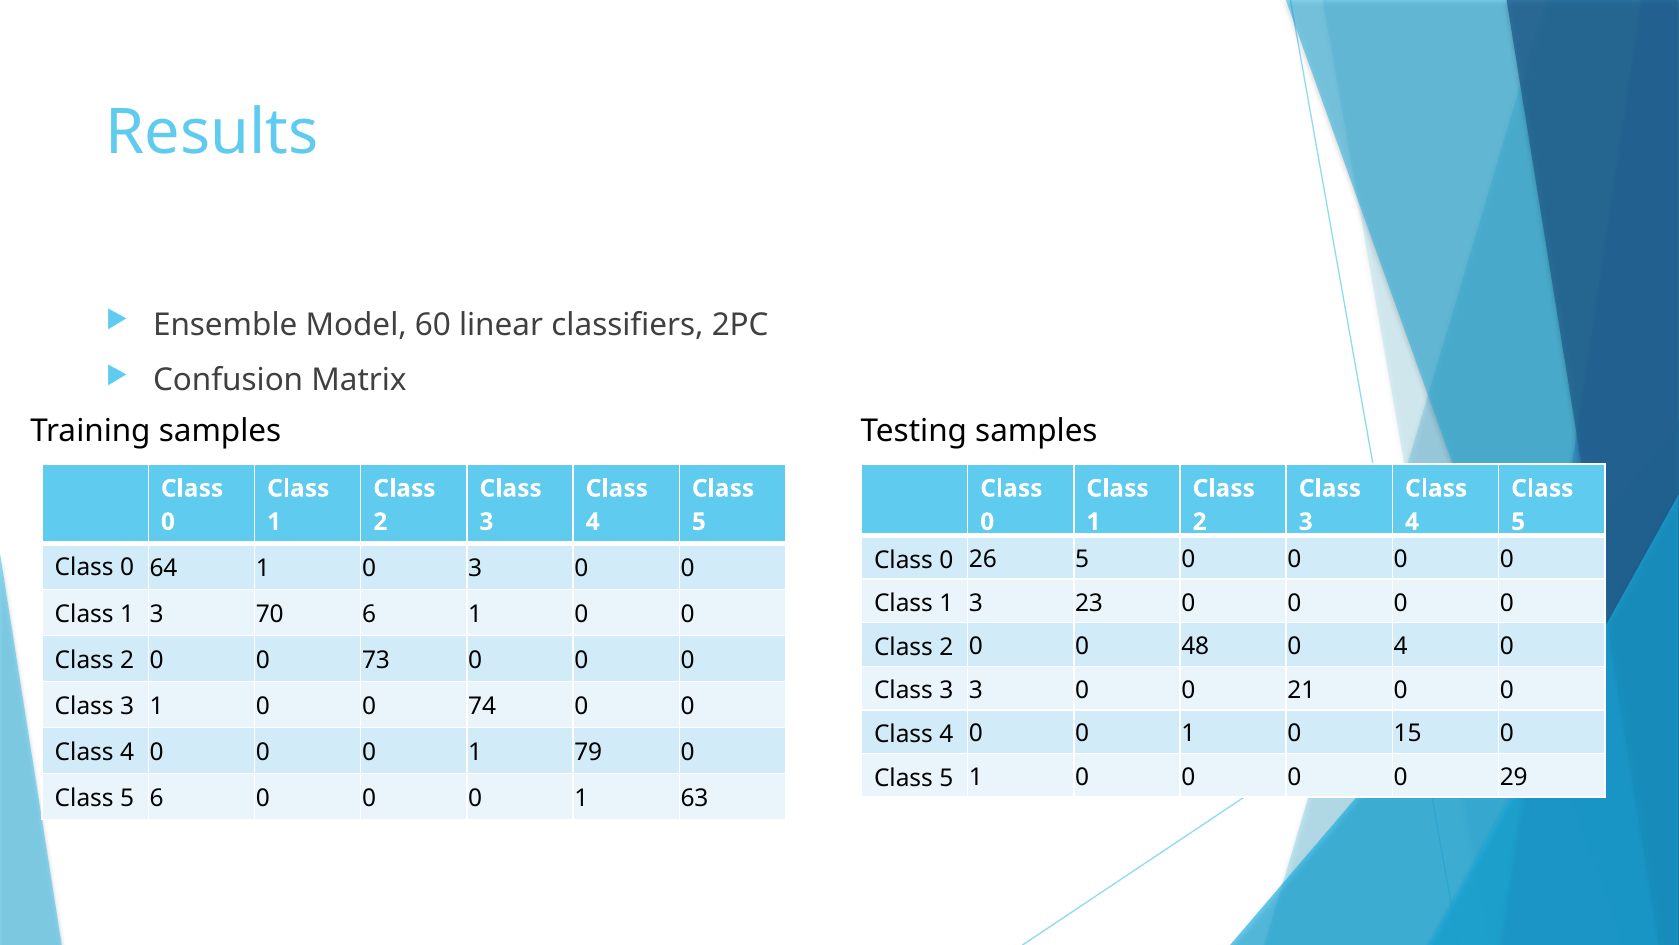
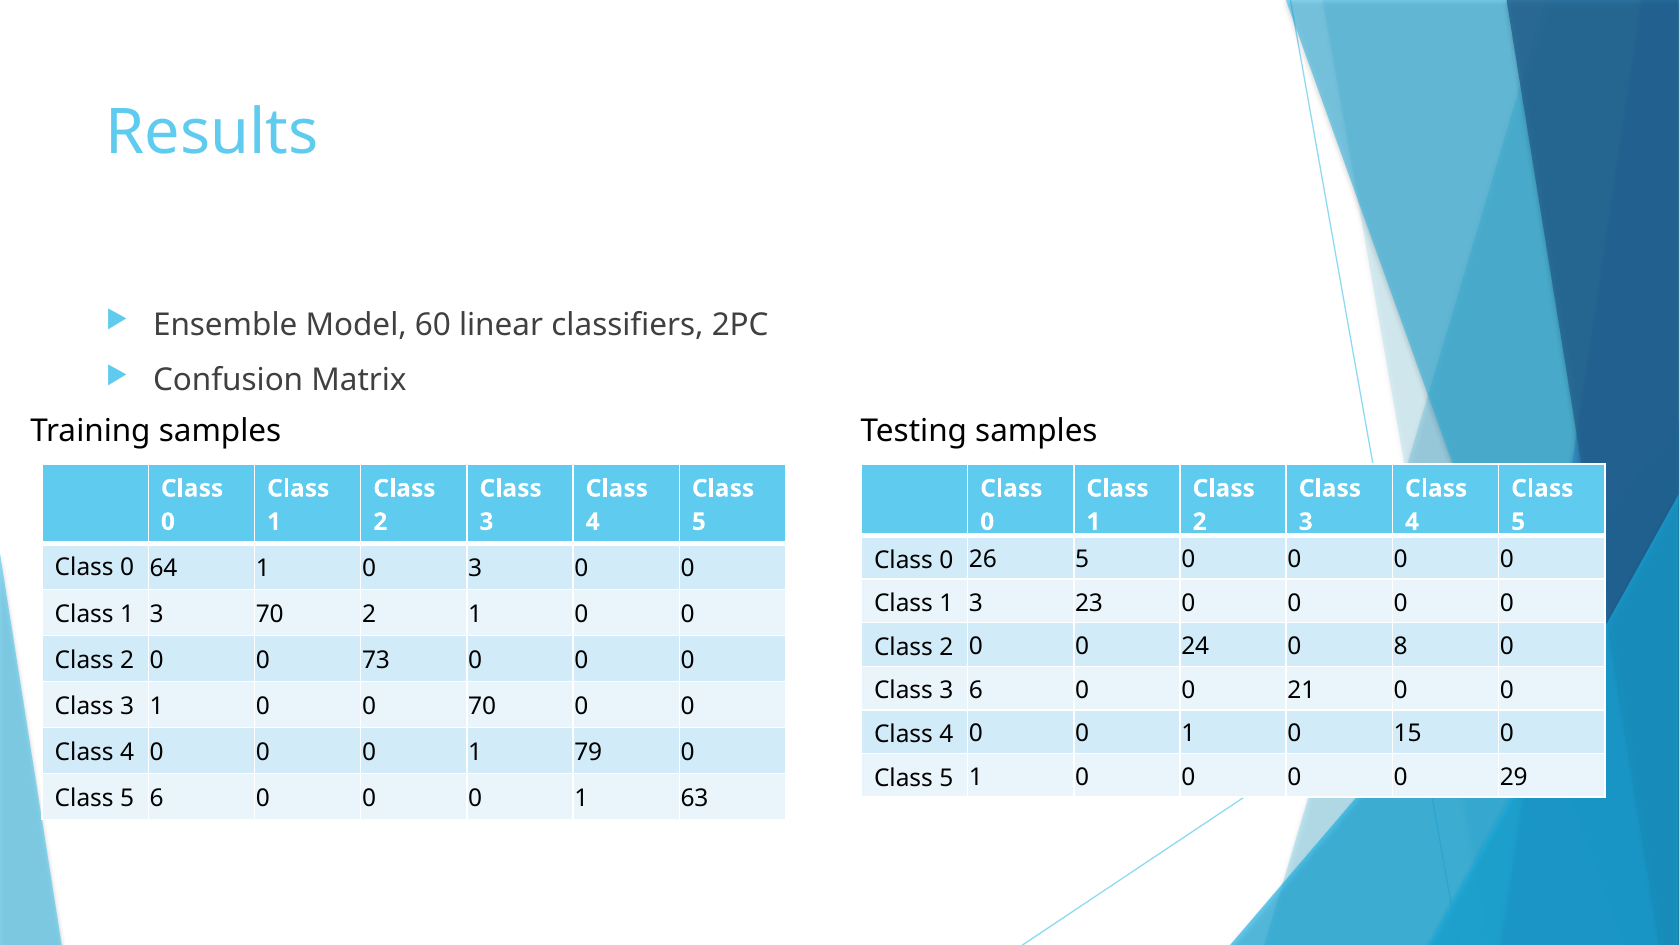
70 6: 6 -> 2 (369, 614)
48: 48 -> 24 (1195, 646)
0 4: 4 -> 8 (1401, 646)
3 3: 3 -> 6 (976, 690)
0 74: 74 -> 70 (482, 706)
